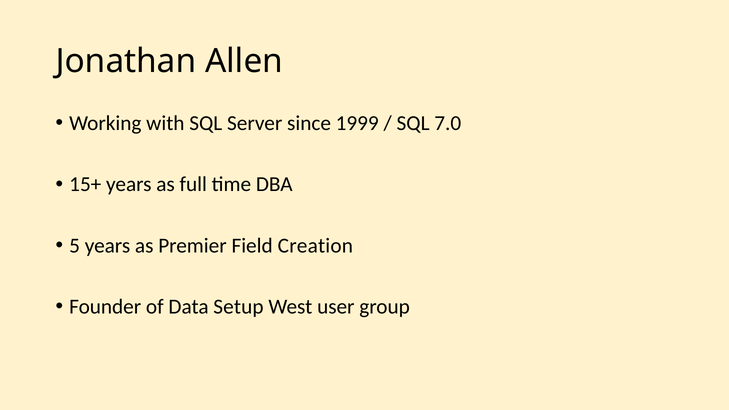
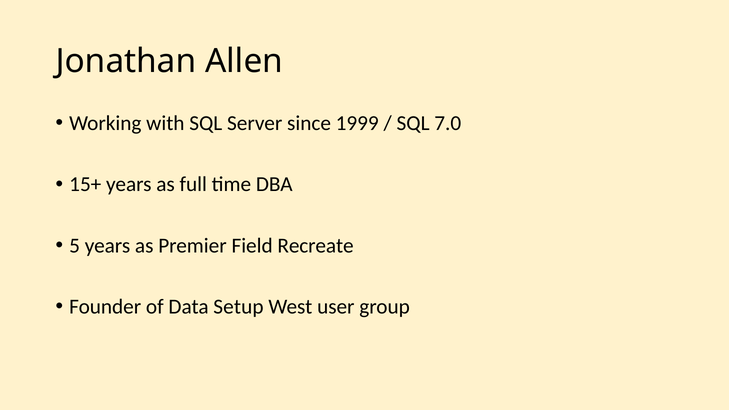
Creation: Creation -> Recreate (316, 246)
